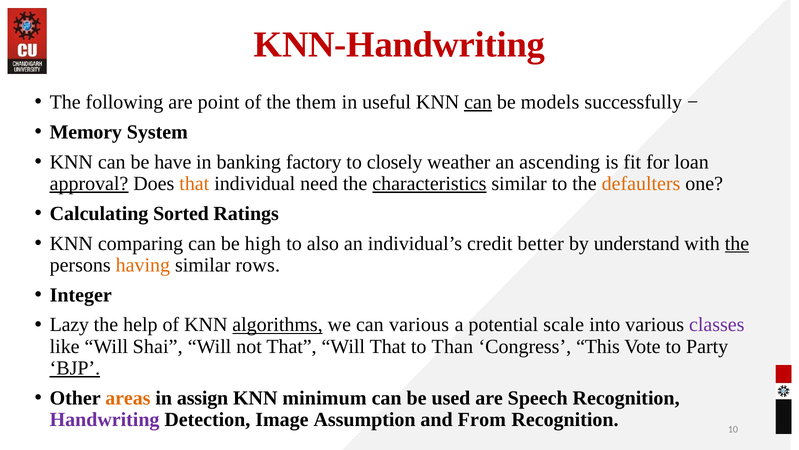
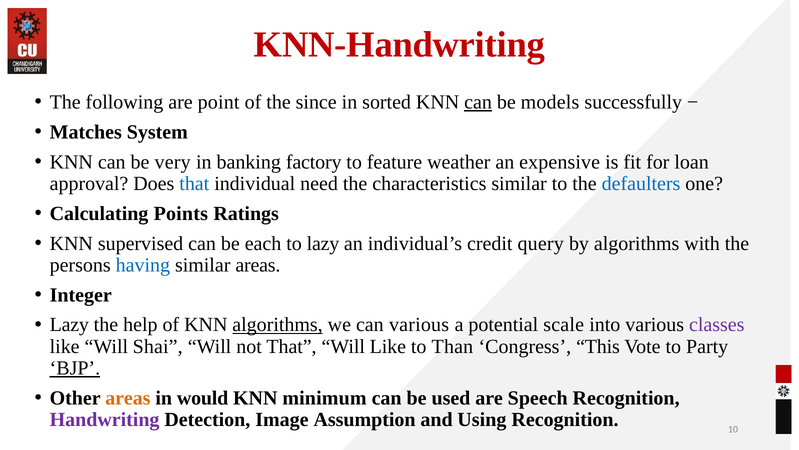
them: them -> since (316, 102)
useful: useful -> sorted (387, 102)
Memory: Memory -> Matches (86, 132)
have: have -> very (173, 162)
closely: closely -> feature (395, 162)
ascending: ascending -> expensive (560, 162)
approval underline: present -> none (89, 183)
that colour: orange -> blue (194, 183)
characteristics underline: present -> none (429, 183)
defaulters colour: orange -> blue (641, 183)
Sorted: Sorted -> Points (181, 213)
comparing: comparing -> supervised (141, 243)
high: high -> each (263, 243)
to also: also -> lazy (323, 243)
better: better -> query (541, 243)
by understand: understand -> algorithms (637, 243)
the underline: present -> none (737, 243)
having colour: orange -> blue (143, 265)
similar rows: rows -> areas (258, 265)
Will That: That -> Like (388, 346)
assign: assign -> would (203, 397)
From: From -> Using (482, 419)
